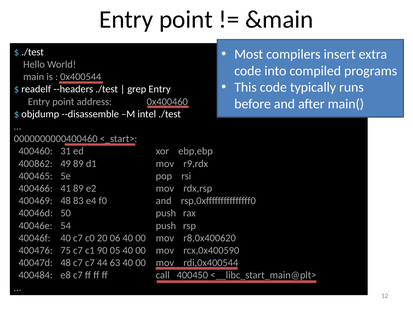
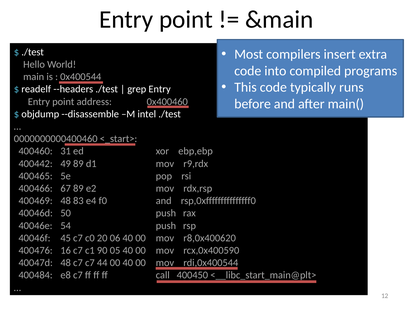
400862: 400862 -> 400442 (36, 164)
41: 41 -> 67 (66, 188)
40046f 40: 40 -> 45 (66, 238)
75: 75 -> 16 (66, 250)
44 63: 63 -> 00 (115, 263)
